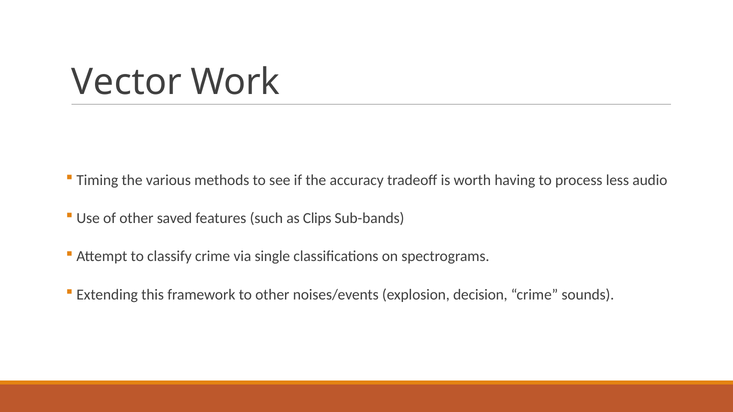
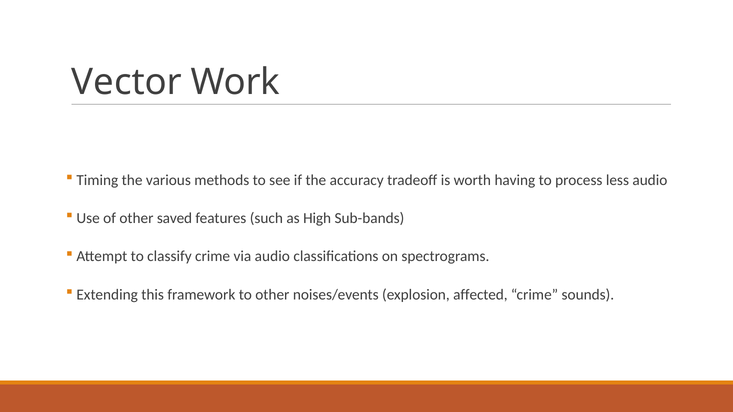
Clips: Clips -> High (317, 218)
via single: single -> audio (272, 257)
decision: decision -> affected (480, 295)
